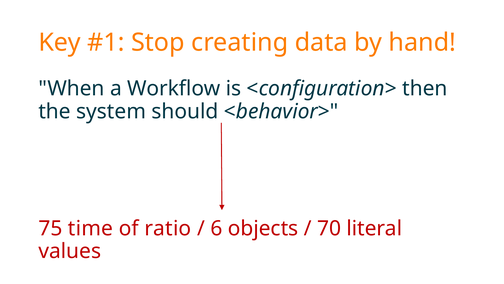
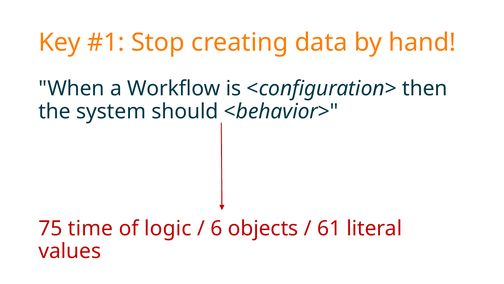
ratio: ratio -> logic (168, 228)
70: 70 -> 61 (329, 228)
